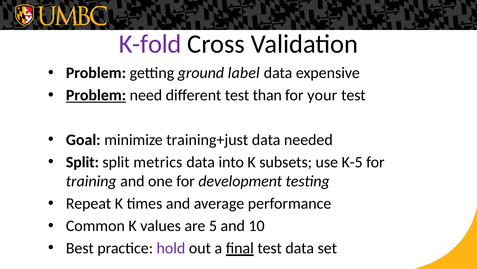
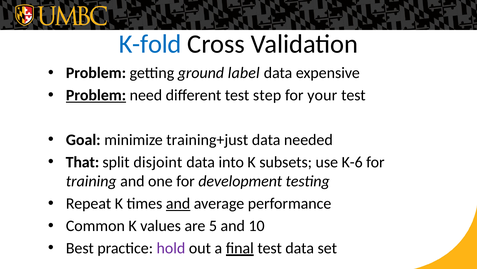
K-fold colour: purple -> blue (150, 44)
than: than -> step (267, 95)
Split: Split -> That (82, 162)
metrics: metrics -> disjoint (158, 162)
K-5: K-5 -> K-6 (352, 162)
and underline: none -> present (178, 203)
